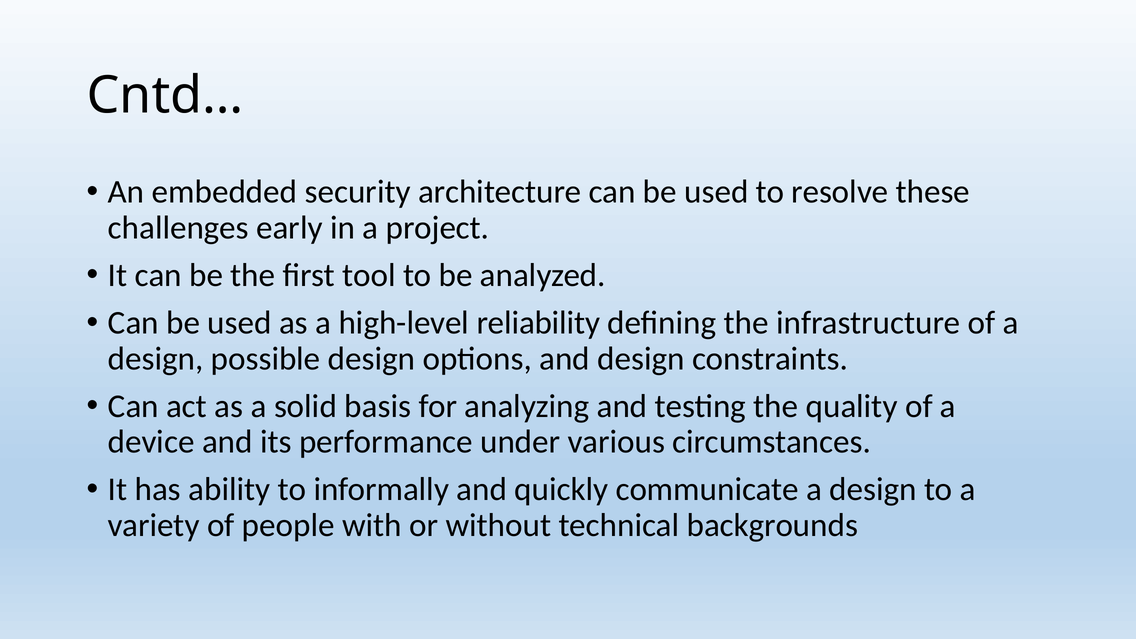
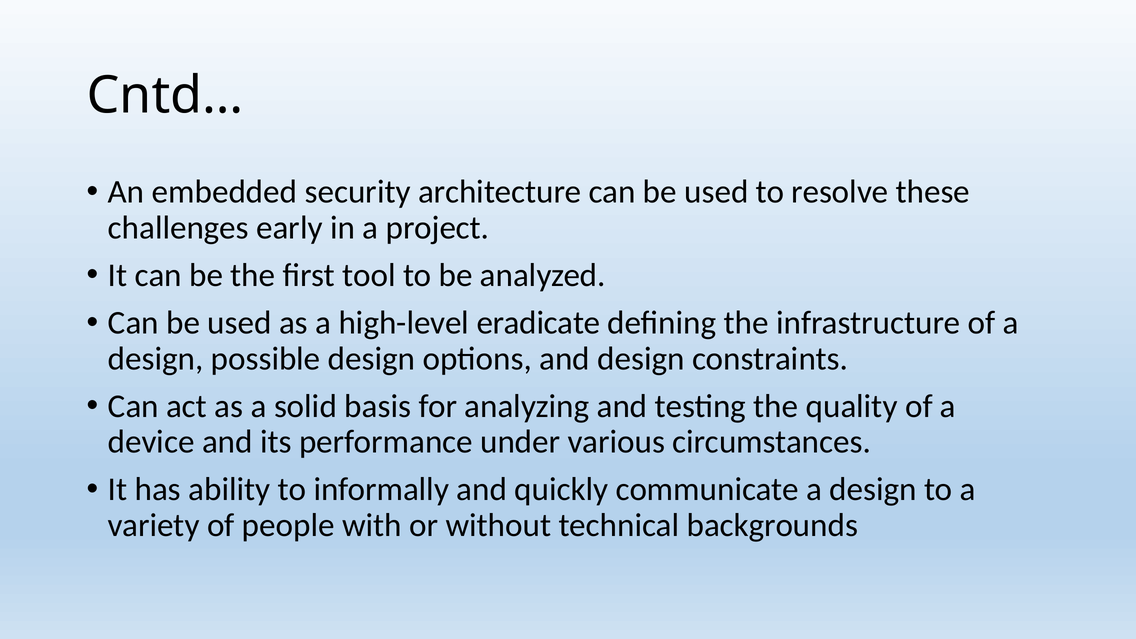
reliability: reliability -> eradicate (538, 323)
